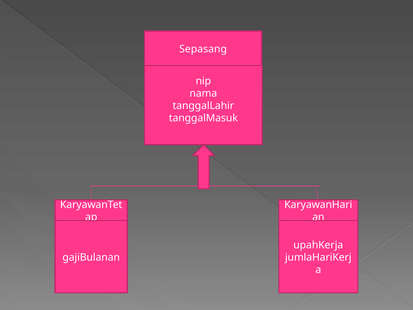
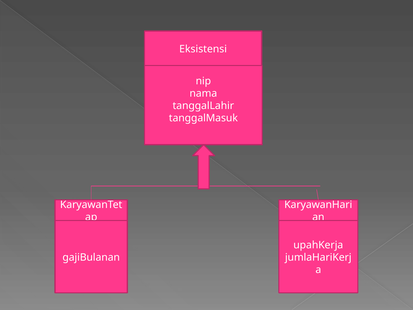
Sepasang: Sepasang -> Eksistensi (203, 49)
